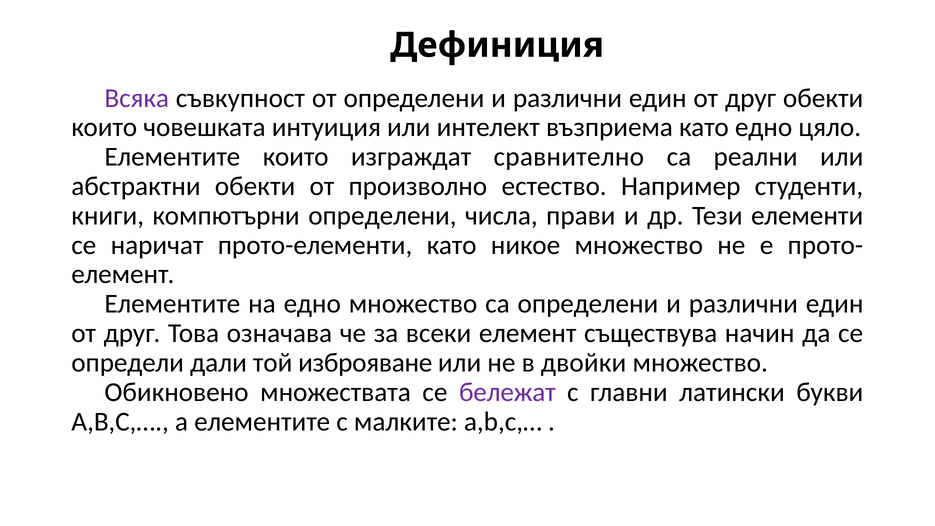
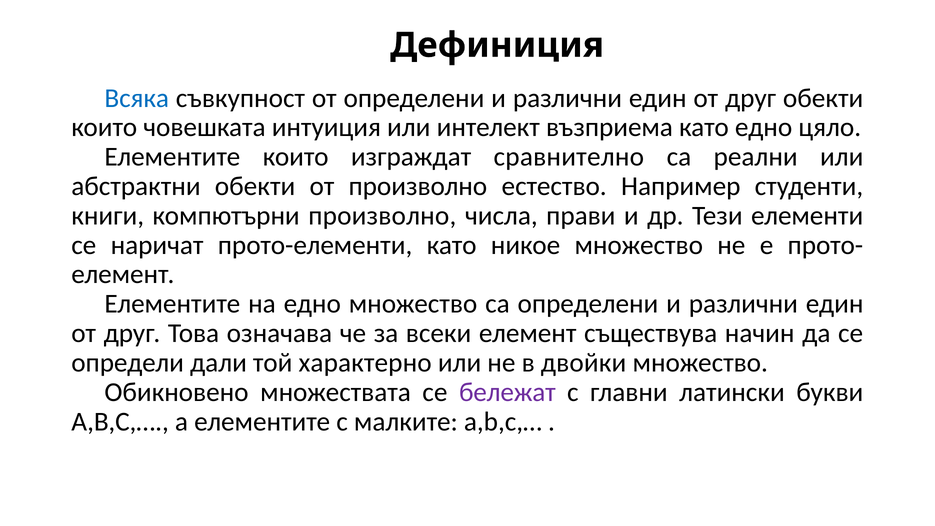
Всяка colour: purple -> blue (137, 98)
компютърни определени: определени -> произволно (382, 216)
изброяване: изброяване -> характерно (365, 363)
